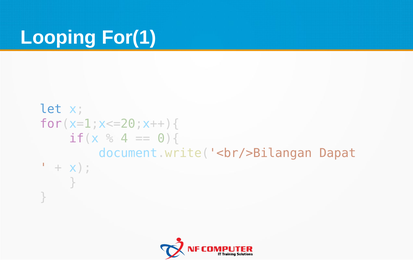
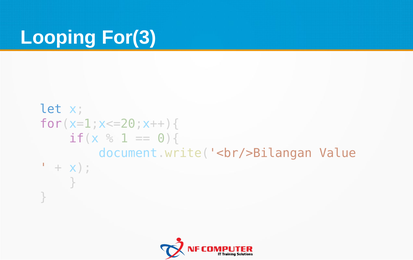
For(1: For(1 -> For(3 (129, 37)
4: 4 -> 1 (124, 139)
Dapat: Dapat -> Value (338, 153)
